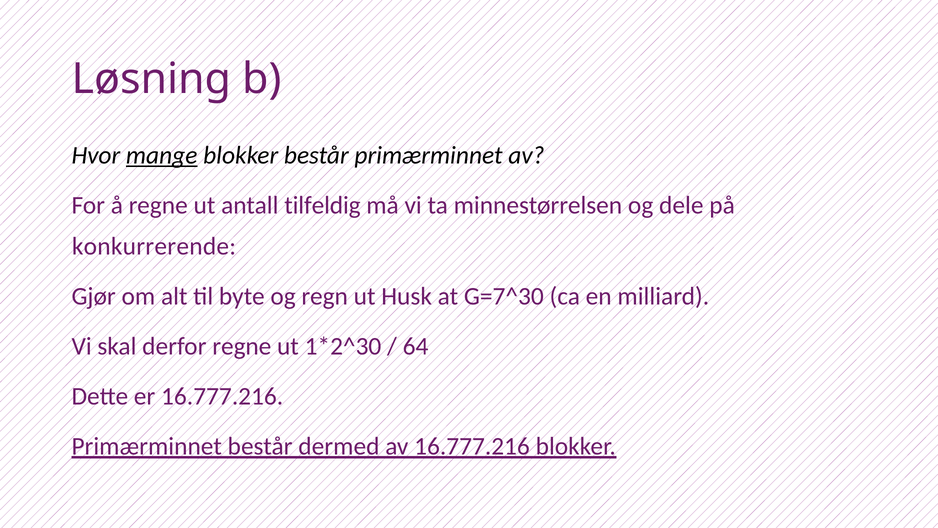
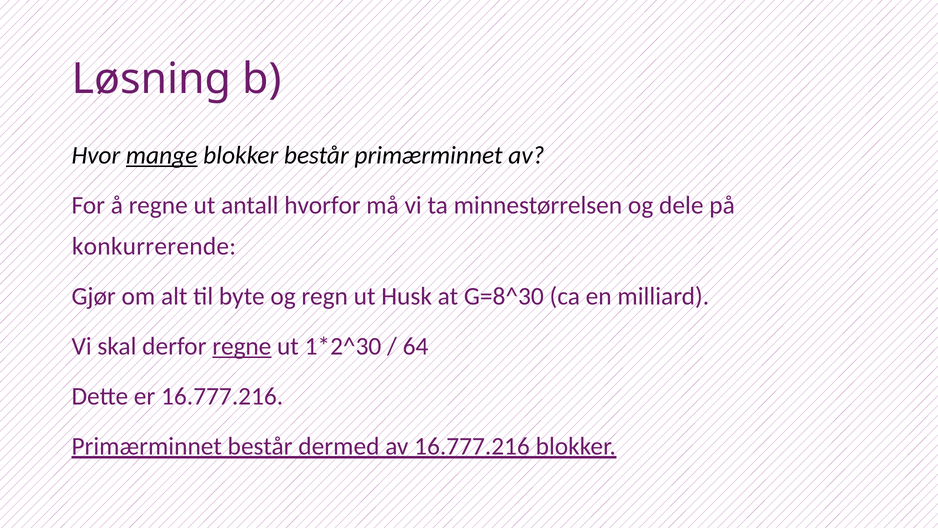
tilfeldig: tilfeldig -> hvorfor (322, 205)
G=7^30: G=7^30 -> G=8^30 (504, 296)
regne underline: none -> present (242, 346)
